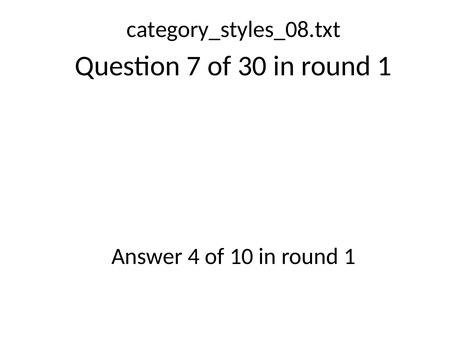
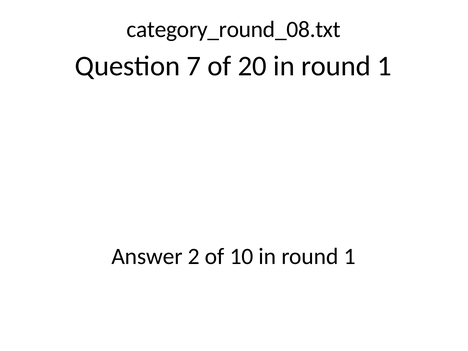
category_styles_08.txt: category_styles_08.txt -> category_round_08.txt (234, 30)
30: 30 -> 20 (252, 66)
4: 4 -> 2 (194, 256)
